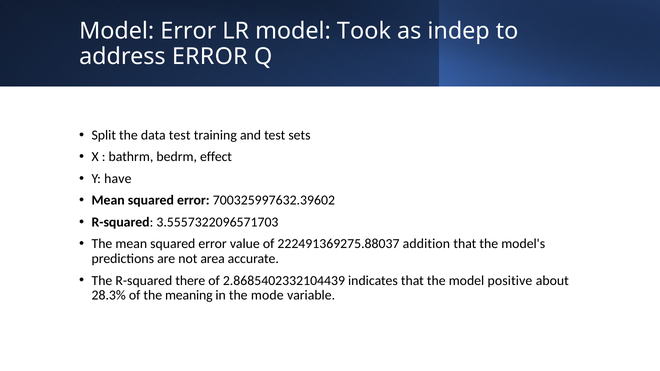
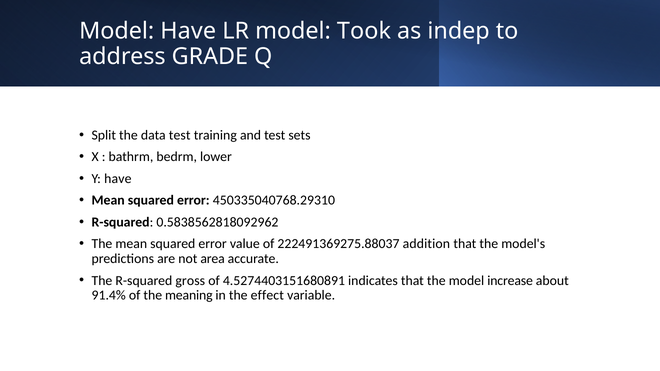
Model Error: Error -> Have (188, 31)
address ERROR: ERROR -> GRADE (210, 56)
effect: effect -> lower (216, 157)
700325997632.39602: 700325997632.39602 -> 450335040768.29310 (274, 201)
3.5557322096571703: 3.5557322096571703 -> 0.5838562818092962 (217, 222)
there: there -> gross (190, 281)
2.8685402332104439: 2.8685402332104439 -> 4.5274403151680891 (284, 281)
positive: positive -> increase (510, 281)
28.3%: 28.3% -> 91.4% (109, 296)
mode: mode -> effect (267, 296)
